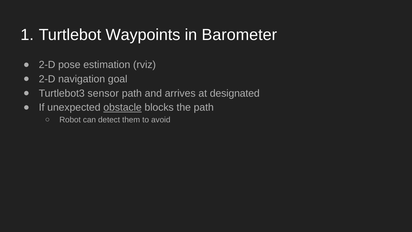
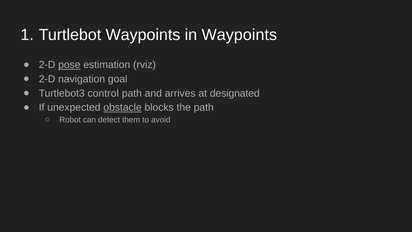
in Barometer: Barometer -> Waypoints (239, 35)
pose underline: none -> present (69, 65)
sensor: sensor -> control (103, 93)
